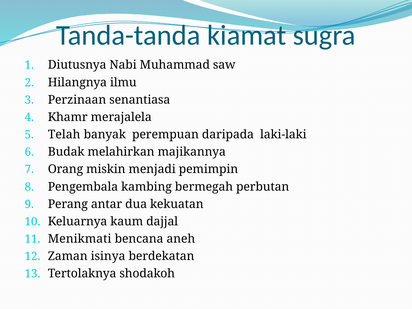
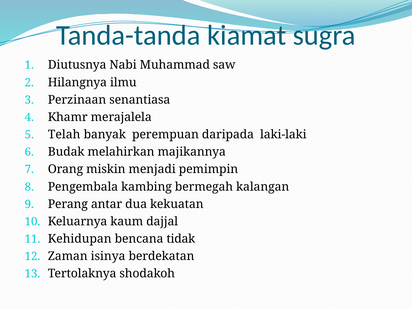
perbutan: perbutan -> kalangan (263, 187)
Menikmati: Menikmati -> Kehidupan (80, 239)
aneh: aneh -> tidak (181, 239)
